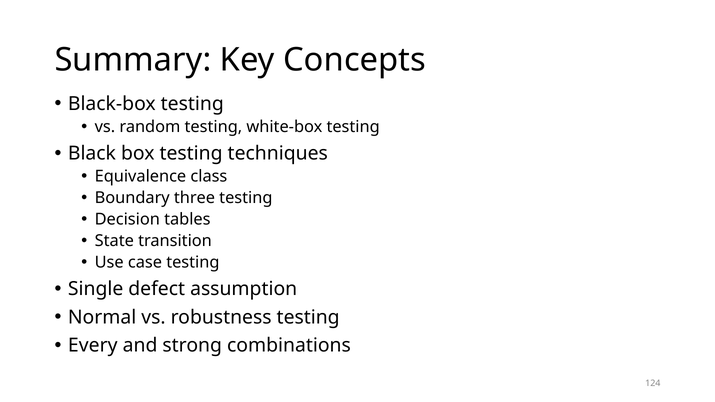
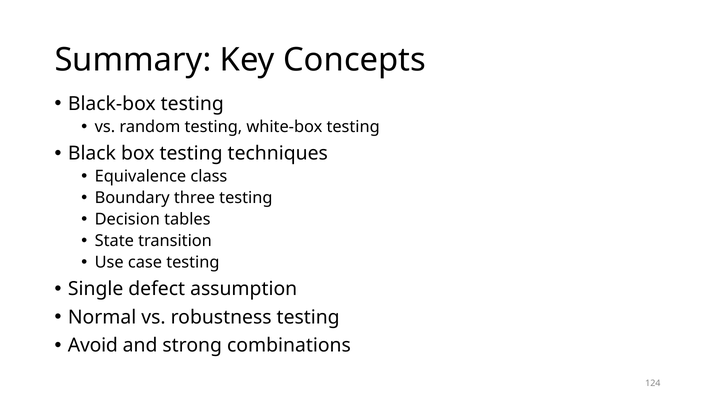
Every: Every -> Avoid (93, 346)
